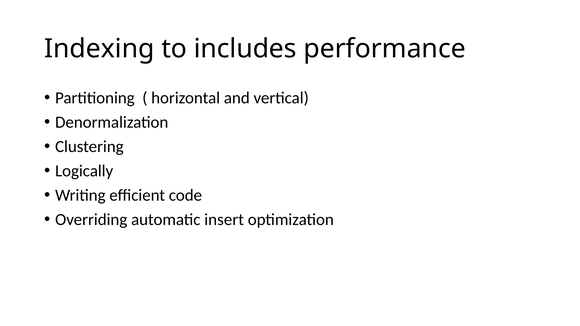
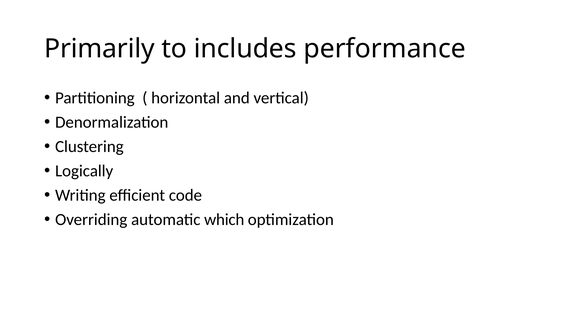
Indexing: Indexing -> Primarily (99, 49)
insert: insert -> which (224, 220)
